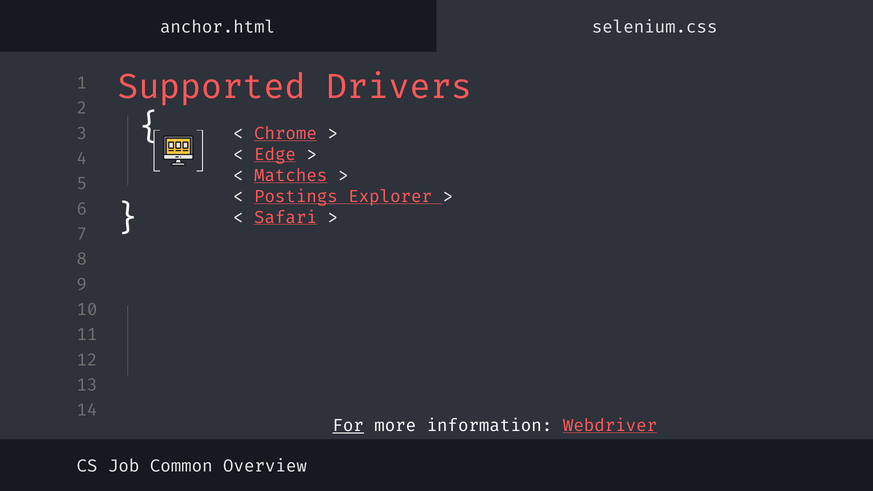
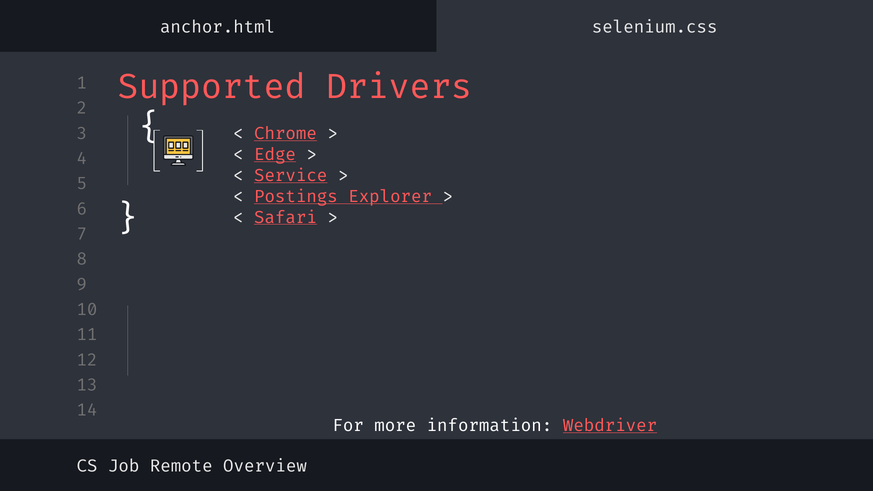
Matches: Matches -> Service (291, 176)
For underline: present -> none (348, 426)
Common: Common -> Remote (181, 466)
